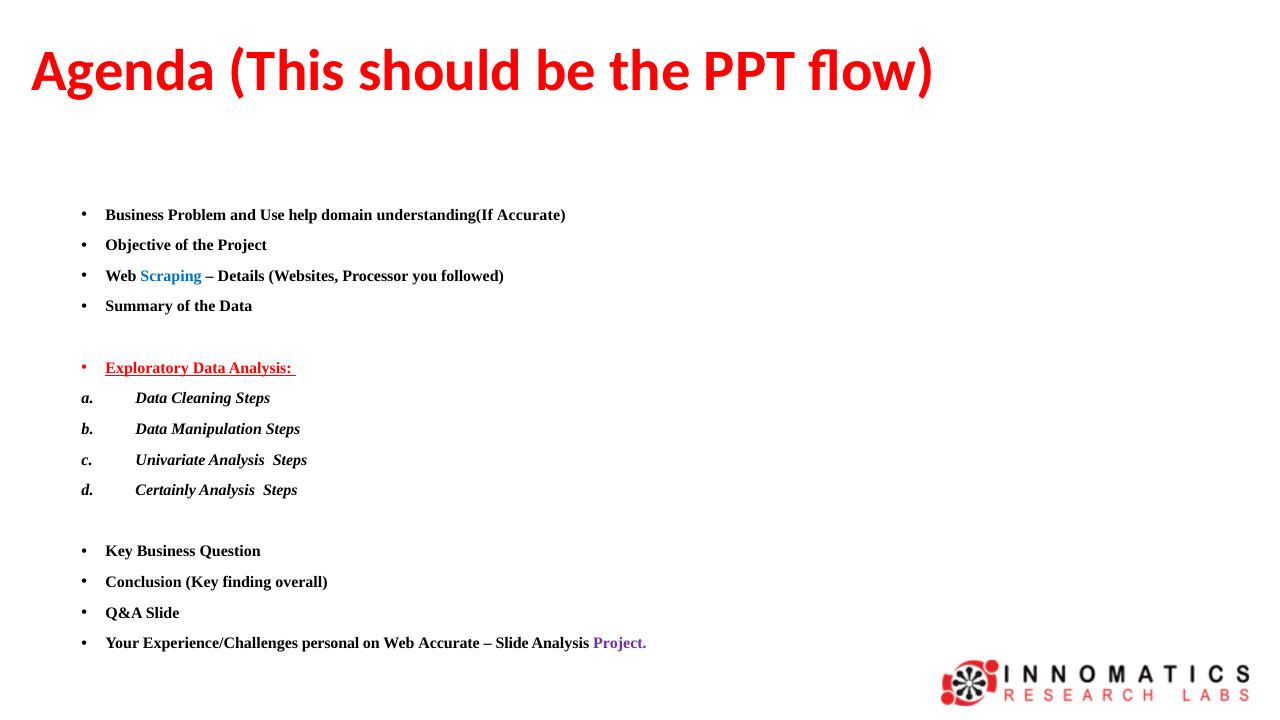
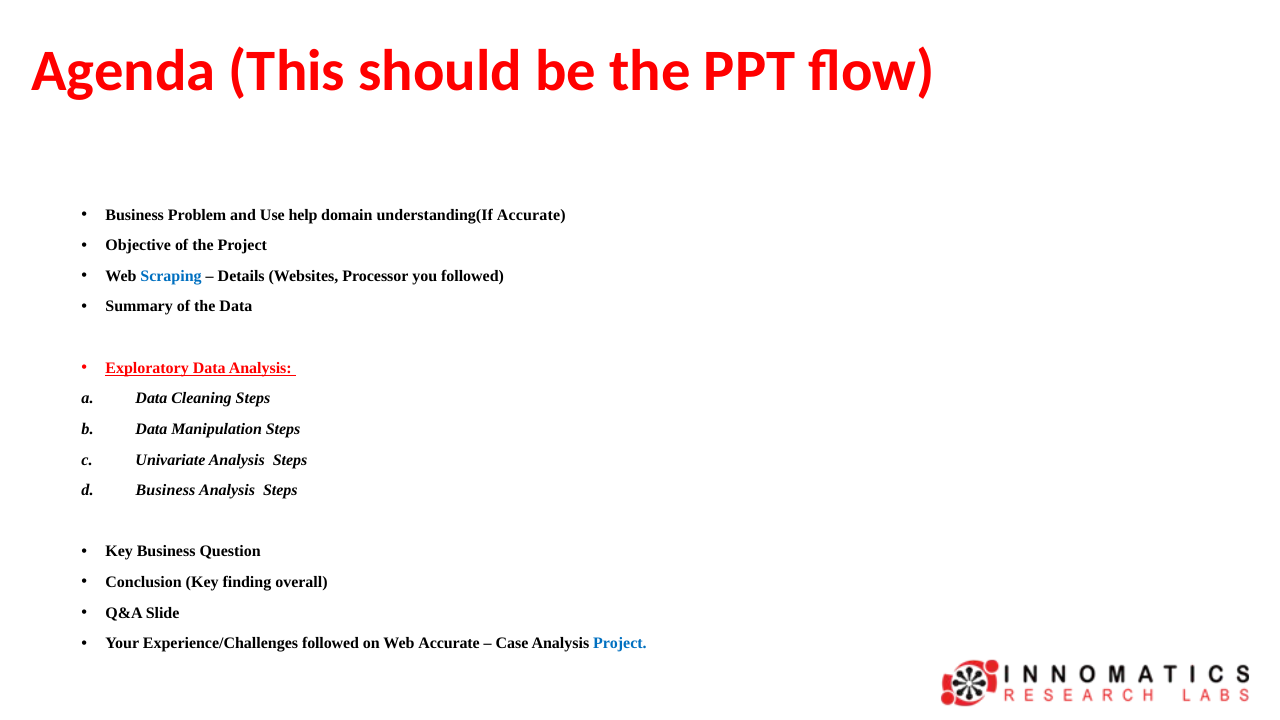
Certainly: Certainly -> Business (166, 490)
Experience/Challenges personal: personal -> followed (331, 643)
Slide: Slide -> Case (512, 643)
Project colour: purple -> blue (620, 643)
